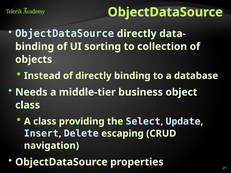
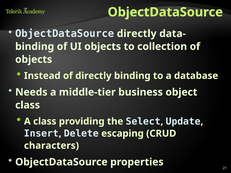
UI sorting: sorting -> objects (103, 47)
navigation: navigation -> characters (51, 146)
